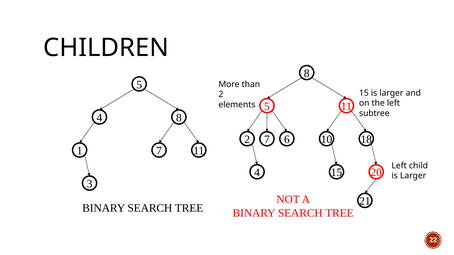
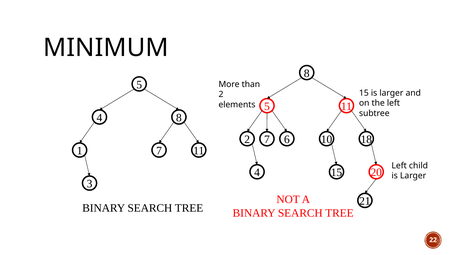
CHILDREN: CHILDREN -> MINIMUM (106, 48)
